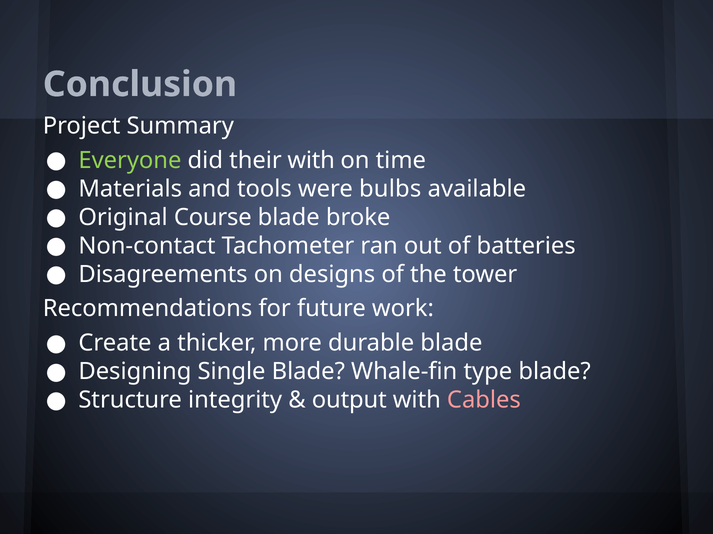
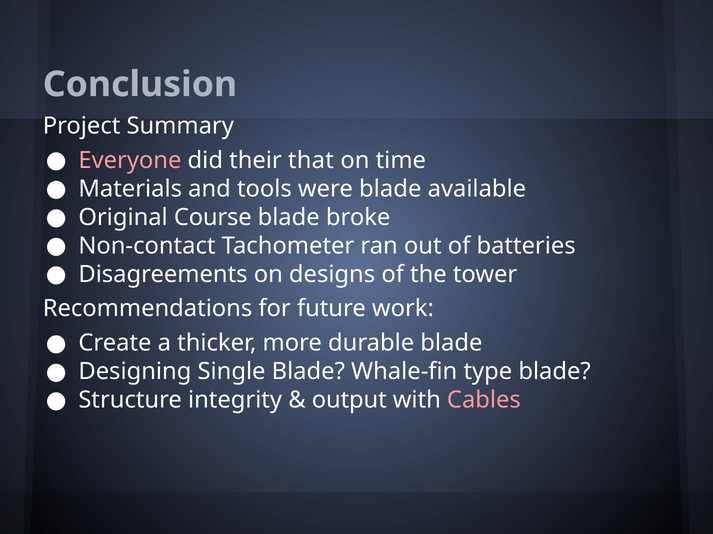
Everyone colour: light green -> pink (130, 161)
their with: with -> that (311, 161)
were bulbs: bulbs -> blade (390, 189)
